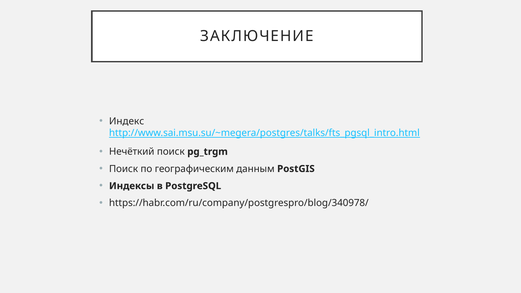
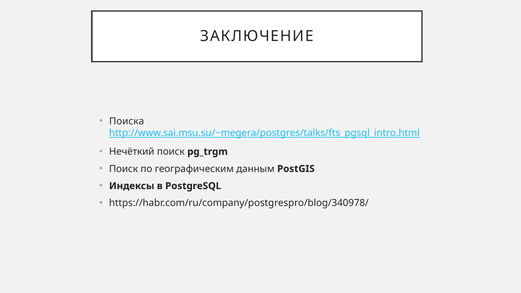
Индекс: Индекс -> Поиска (127, 121)
